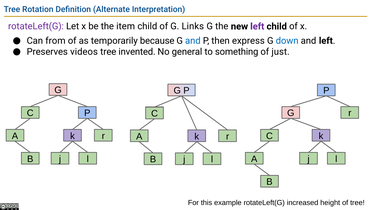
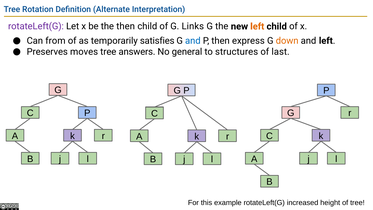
the item: item -> then (126, 26)
left colour: purple -> orange (257, 26)
because: because -> satisfies (157, 41)
down colour: blue -> orange (287, 41)
videos: videos -> moves (84, 52)
invented: invented -> answers (137, 52)
something: something -> structures (237, 52)
just: just -> last (281, 52)
